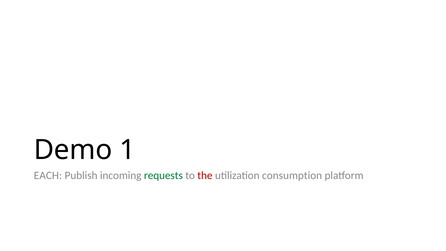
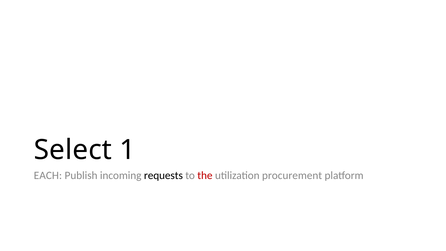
Demo: Demo -> Select (73, 150)
requests colour: green -> black (163, 176)
consumption: consumption -> procurement (292, 176)
